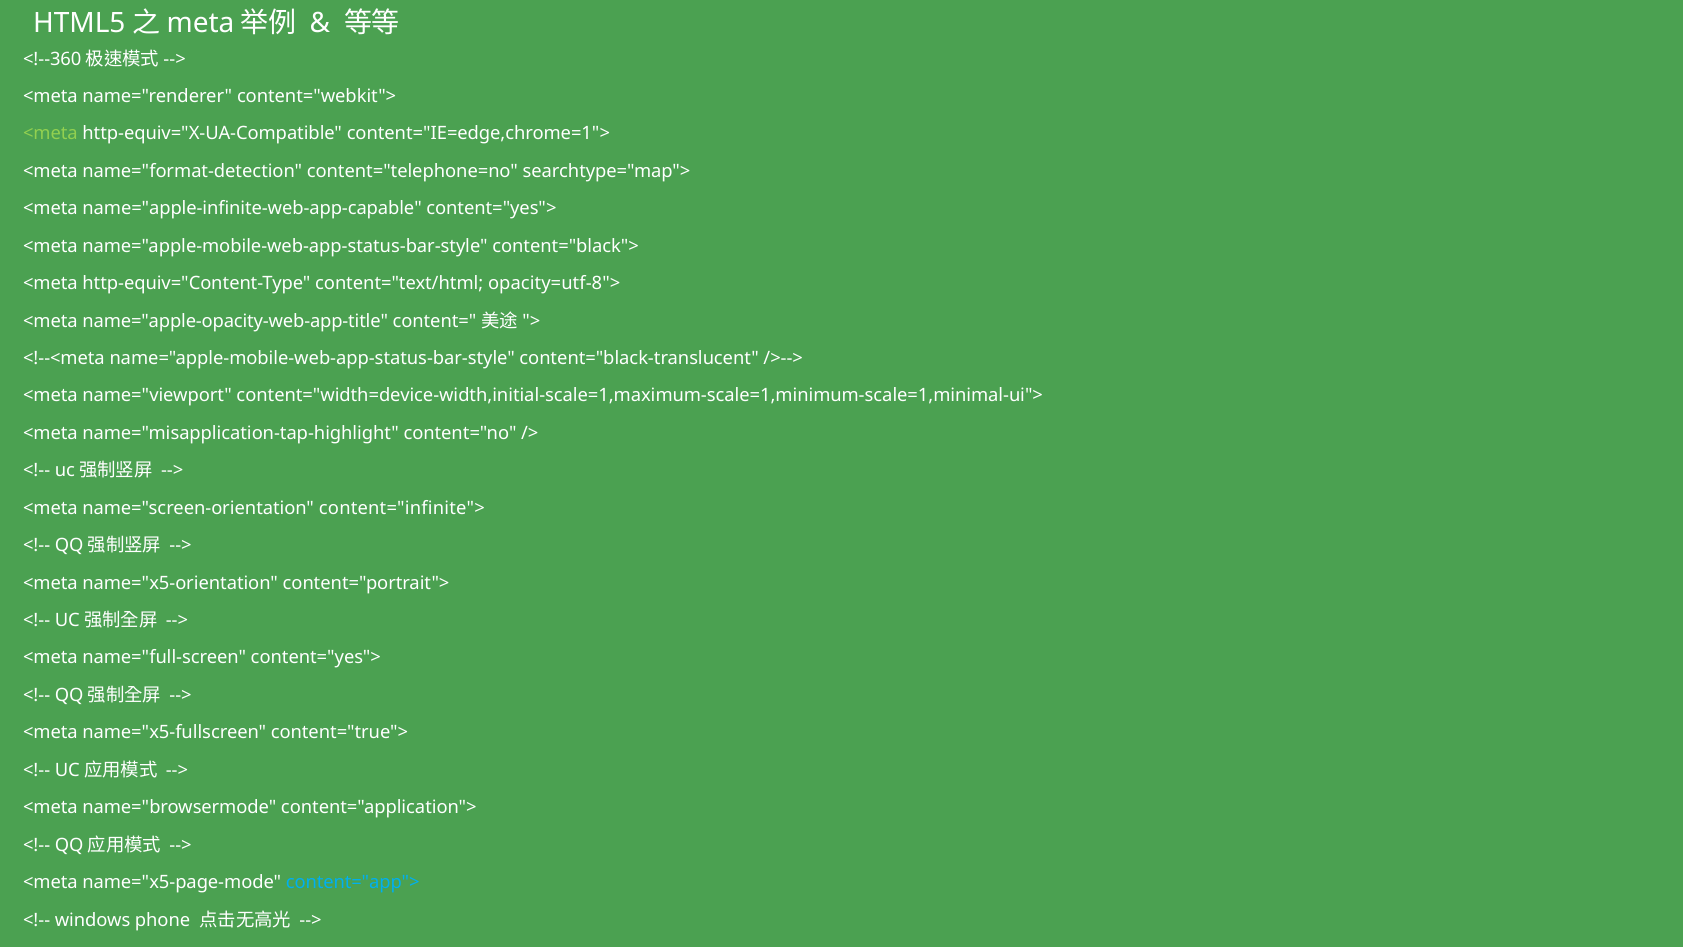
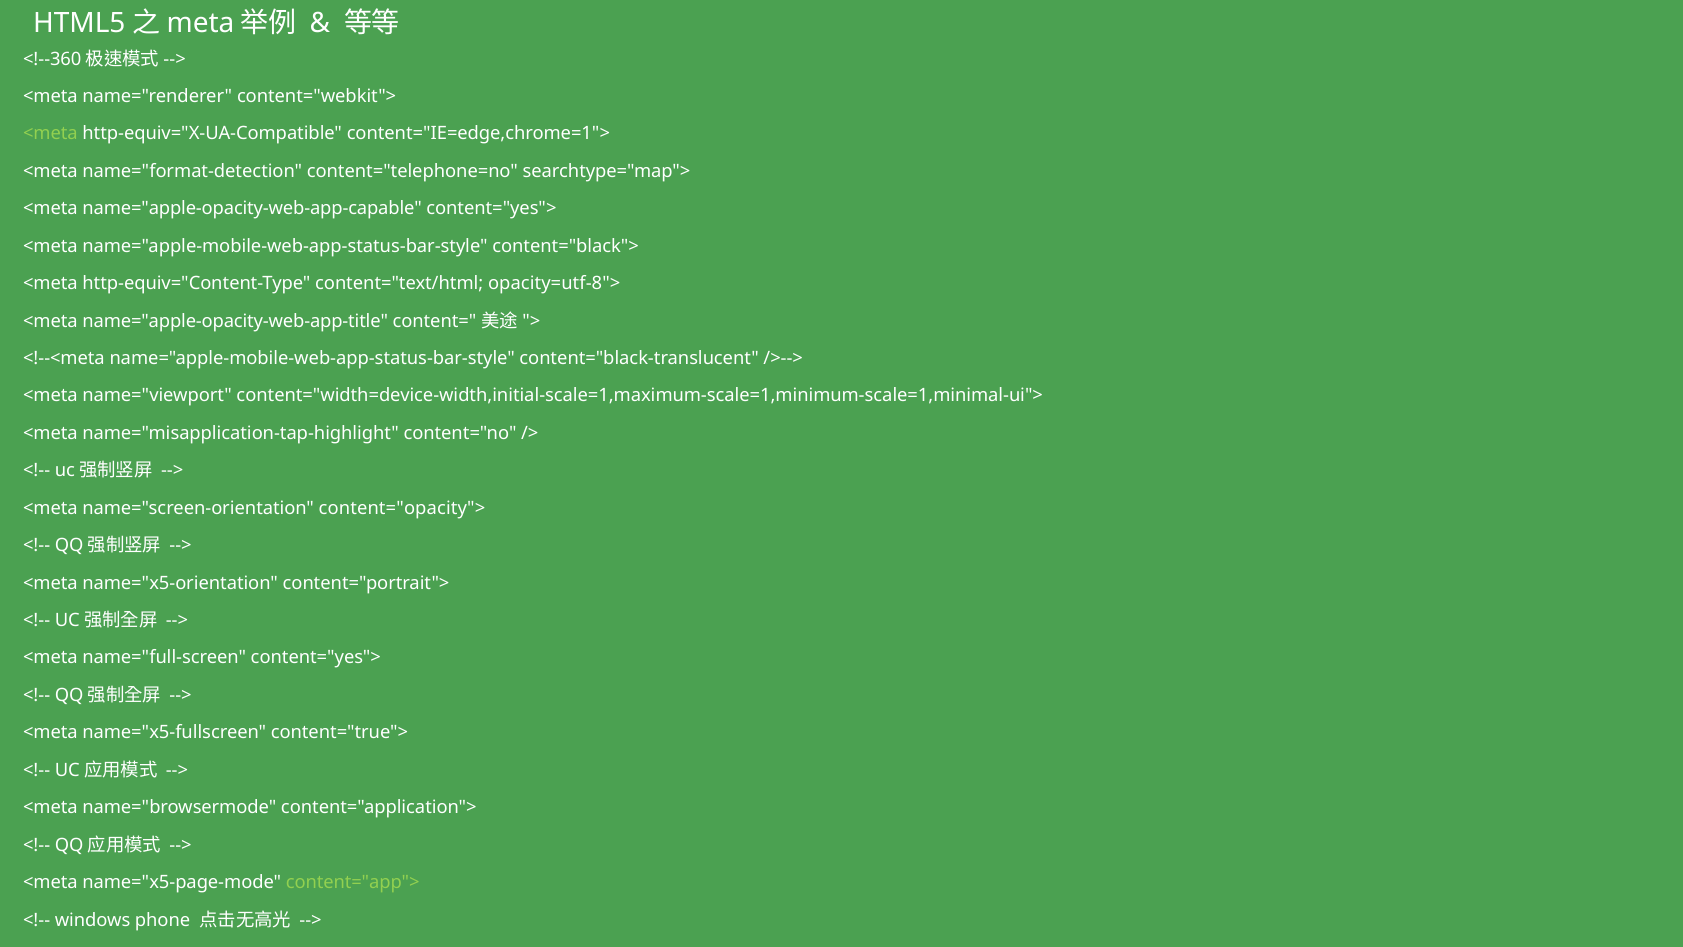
name="apple-infinite-web-app-capable: name="apple-infinite-web-app-capable -> name="apple-opacity-web-app-capable (252, 209)
content="infinite">: content="infinite"> -> content="opacity"> (402, 508)
content="app"> colour: light blue -> light green (353, 882)
